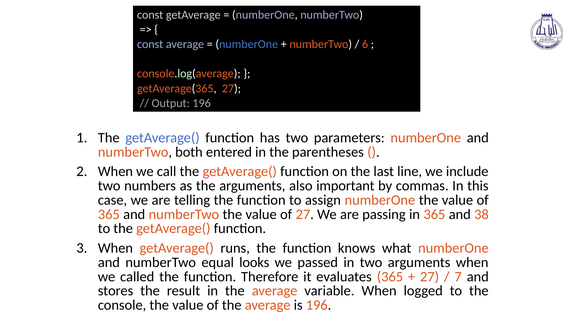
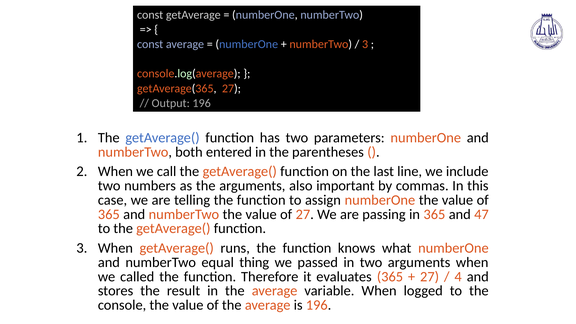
6: 6 -> 3 (365, 44)
38: 38 -> 47 (481, 214)
looks: looks -> thing (254, 262)
7: 7 -> 4 (458, 277)
